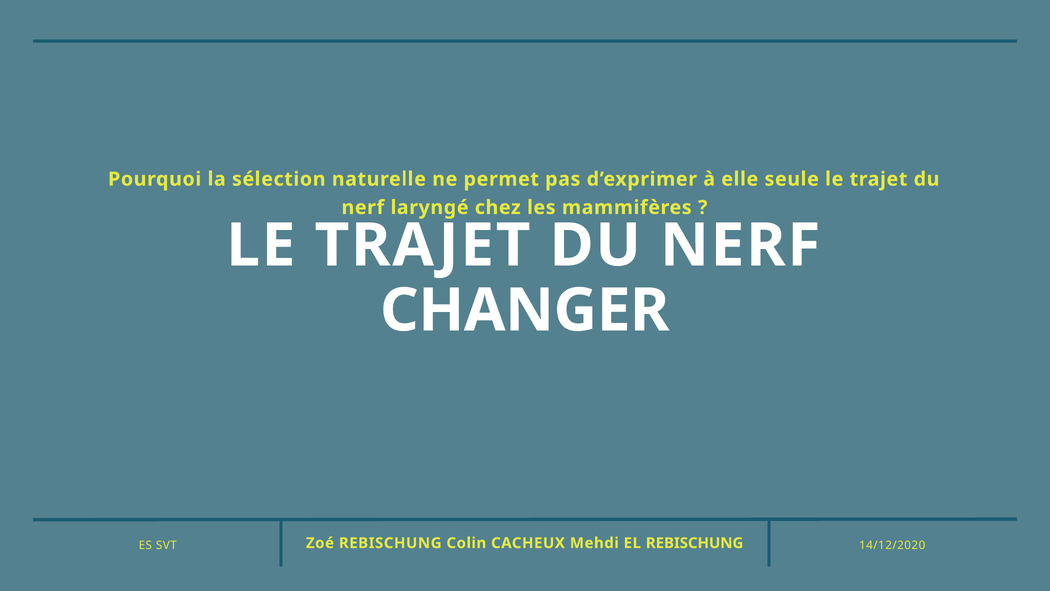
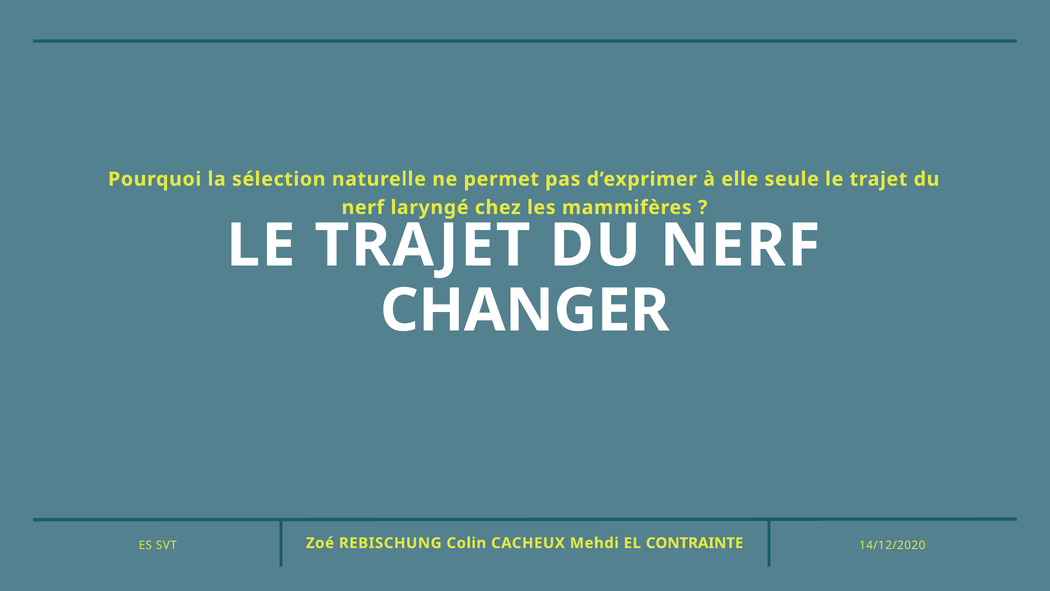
EL REBISCHUNG: REBISCHUNG -> CONTRAINTE (695, 543)
